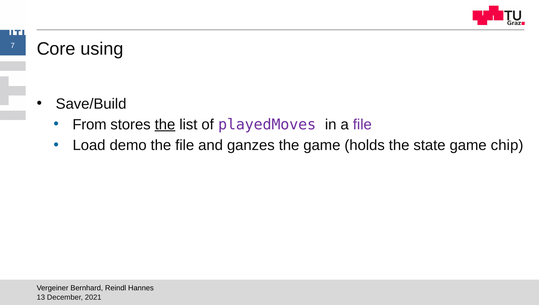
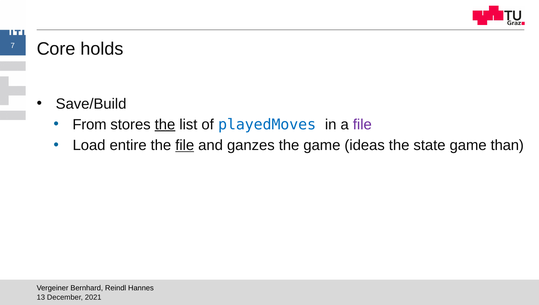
using: using -> holds (102, 49)
playedMoves colour: purple -> blue (267, 124)
demo: demo -> entire (128, 145)
file underline: none -> present (185, 145)
holds: holds -> ideas (365, 145)
chip: chip -> than (507, 145)
